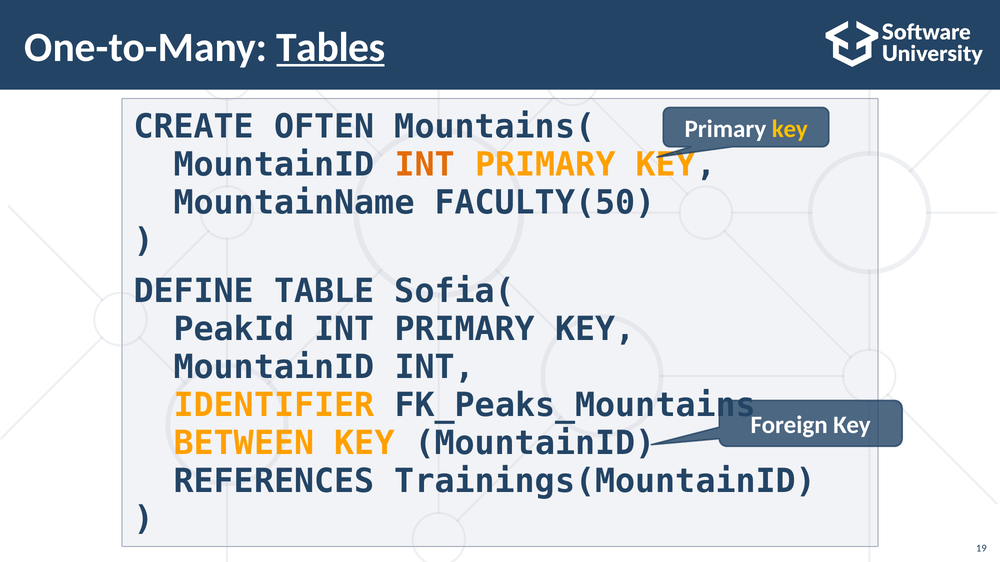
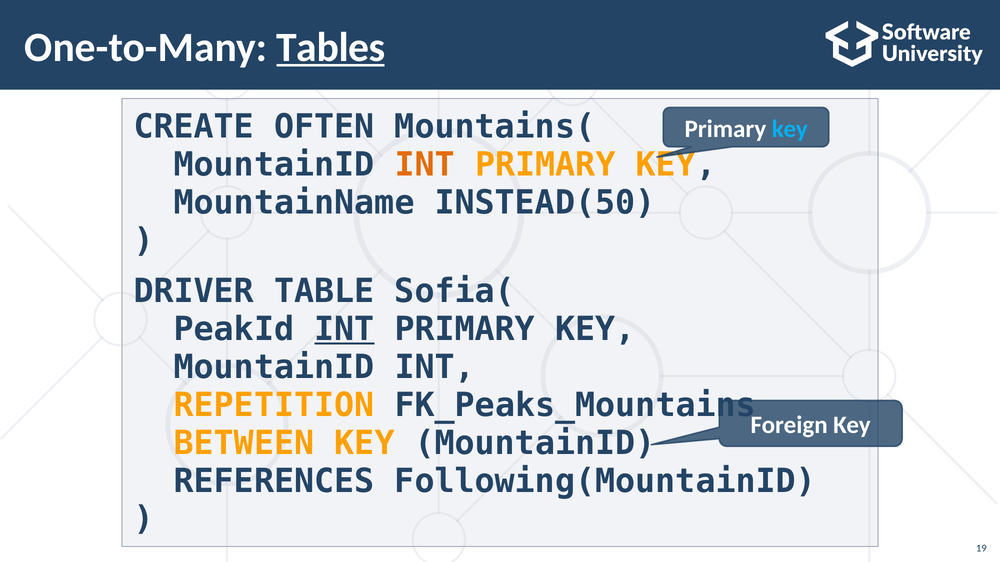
key colour: yellow -> light blue (790, 129)
FACULTY(50: FACULTY(50 -> INSTEAD(50 (545, 203)
DEFINE: DEFINE -> DRIVER (194, 291)
INT underline: none -> present (344, 329)
IDENTIFIER: IDENTIFIER -> REPETITION (274, 405)
Trainings(MountainID: Trainings(MountainID -> Following(MountainID (605, 481)
